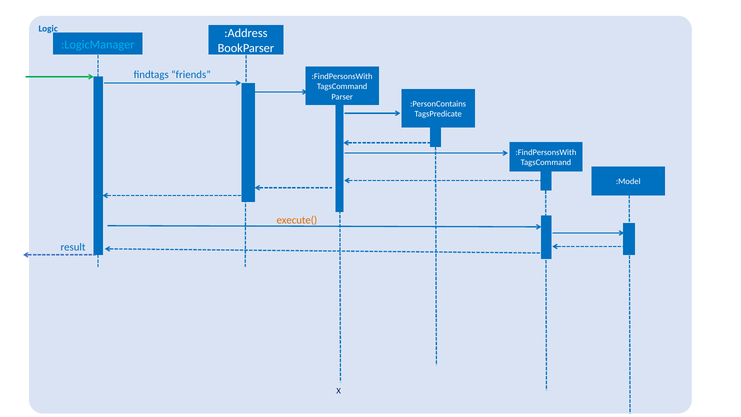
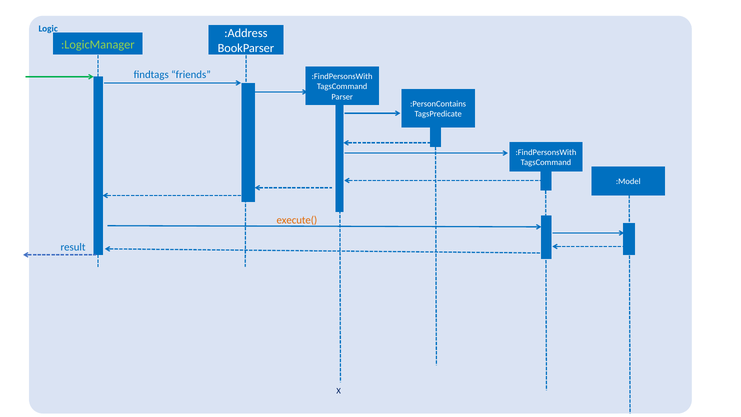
:LogicManager colour: light blue -> light green (98, 44)
